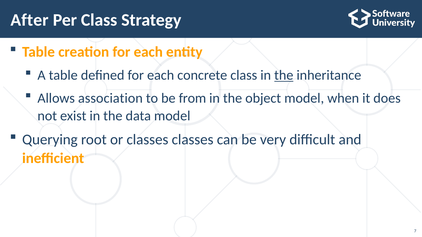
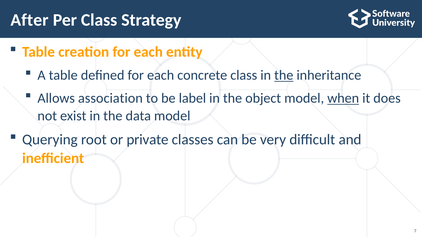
from: from -> label (192, 98)
when underline: none -> present (343, 98)
or classes: classes -> private (148, 140)
